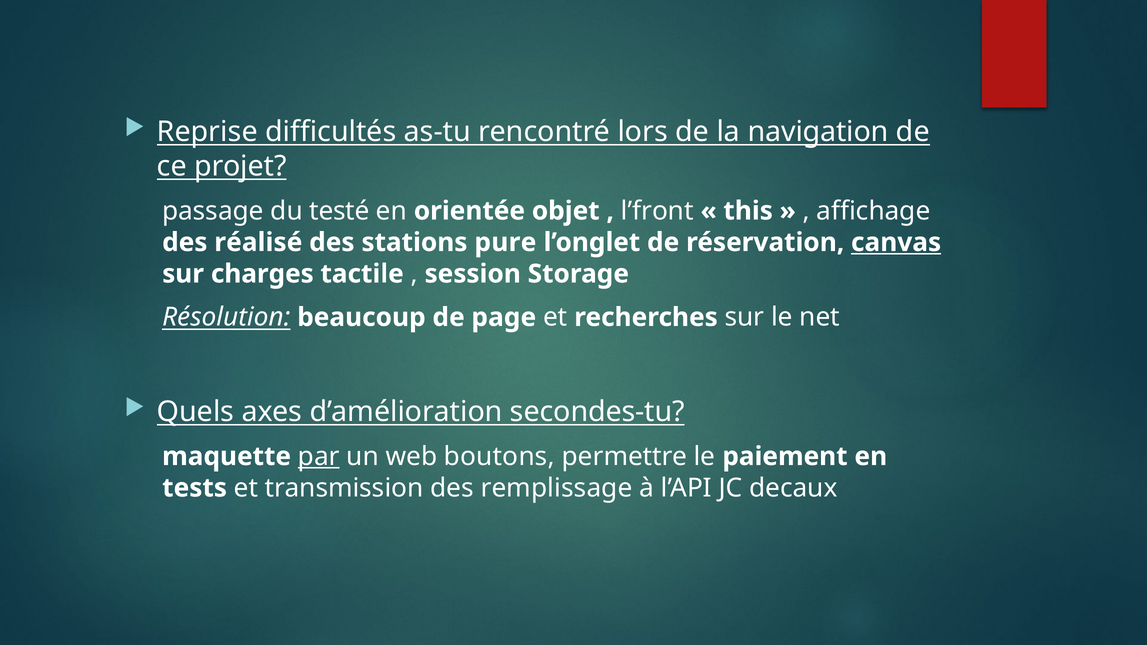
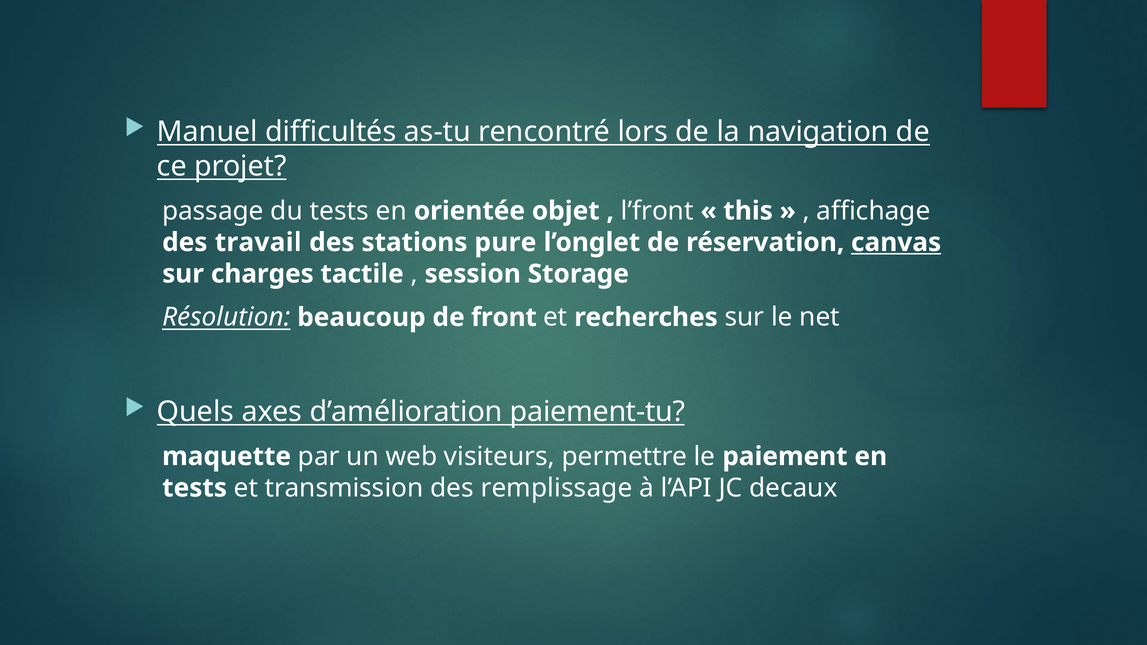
Reprise: Reprise -> Manuel (207, 132)
du testé: testé -> tests (339, 211)
réalisé: réalisé -> travail (258, 242)
page: page -> front (504, 317)
secondes-tu: secondes-tu -> paiement-tu (597, 412)
par underline: present -> none (319, 457)
boutons: boutons -> visiteurs (499, 457)
